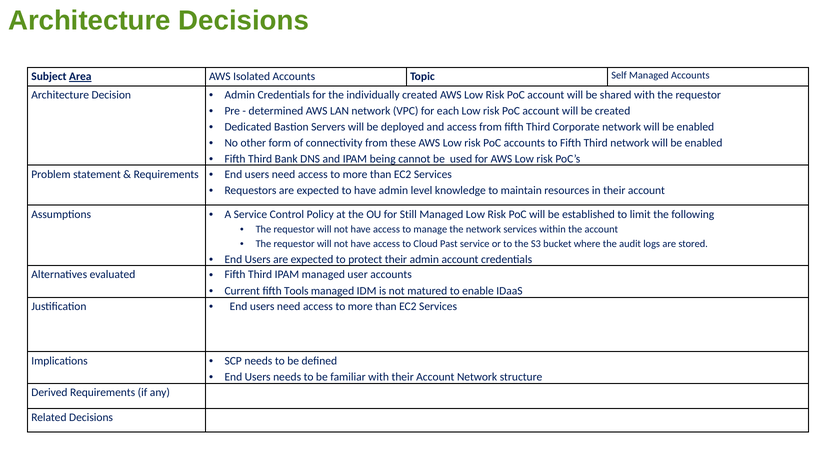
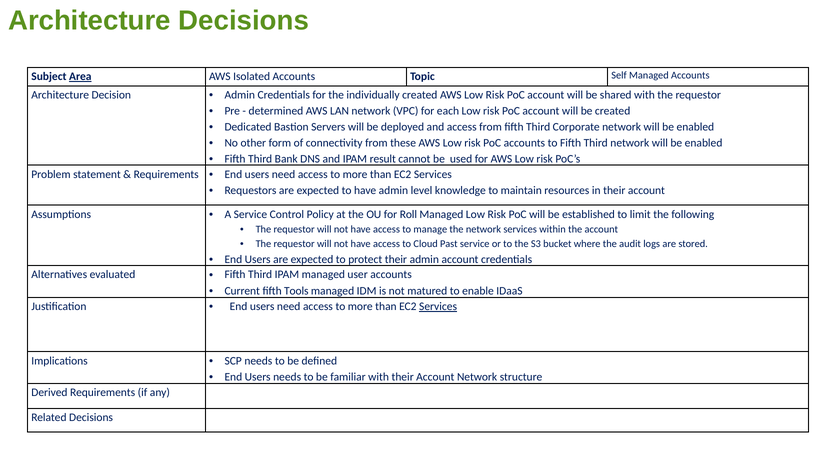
being: being -> result (383, 159)
Still: Still -> Roll (408, 214)
Services underline: none -> present (438, 307)
